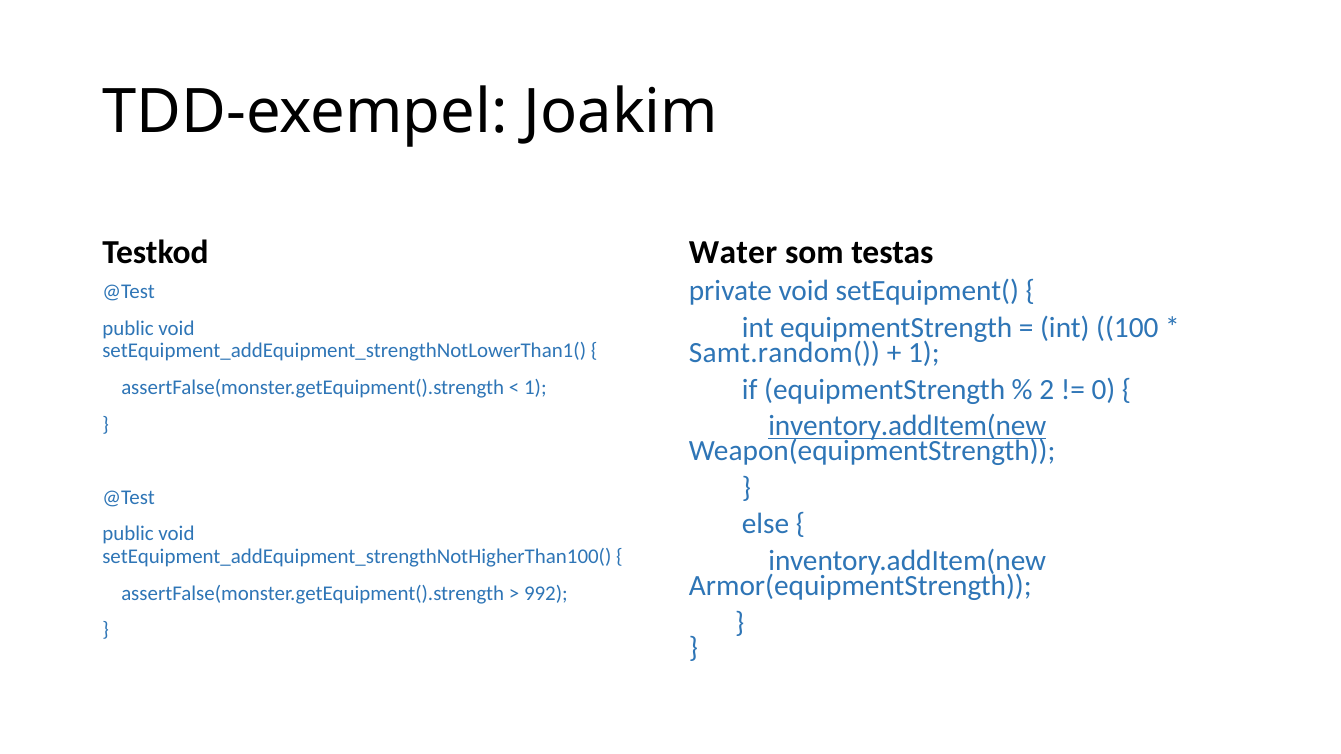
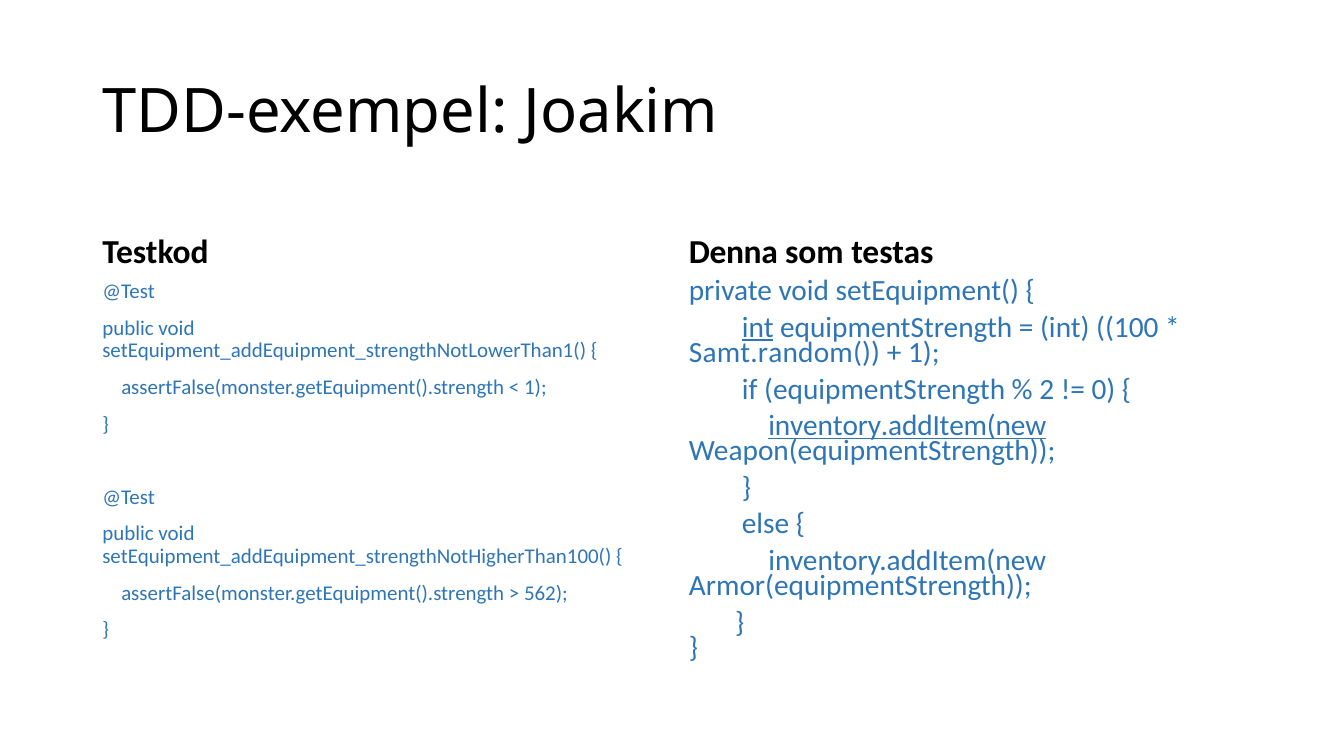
Water: Water -> Denna (733, 252)
int underline: none -> present (758, 328)
992: 992 -> 562 (546, 593)
